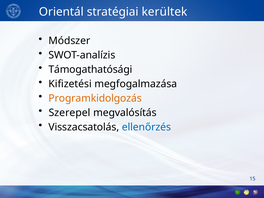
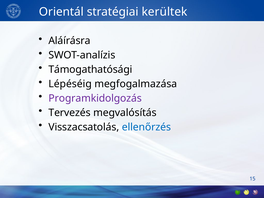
Módszer: Módszer -> Aláírásra (69, 41)
Kifizetési: Kifizetési -> Lépéséig (70, 84)
Programkidolgozás colour: orange -> purple (95, 98)
Szerepel: Szerepel -> Tervezés (70, 113)
